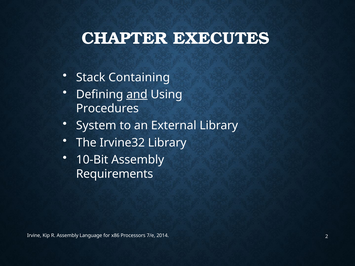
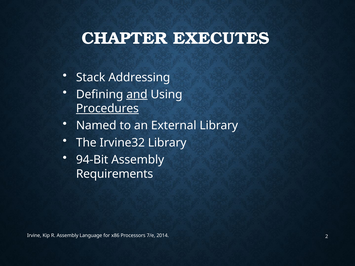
Containing: Containing -> Addressing (139, 77)
Procedures underline: none -> present (107, 109)
System: System -> Named (96, 126)
10-Bit: 10-Bit -> 94-Bit (92, 160)
